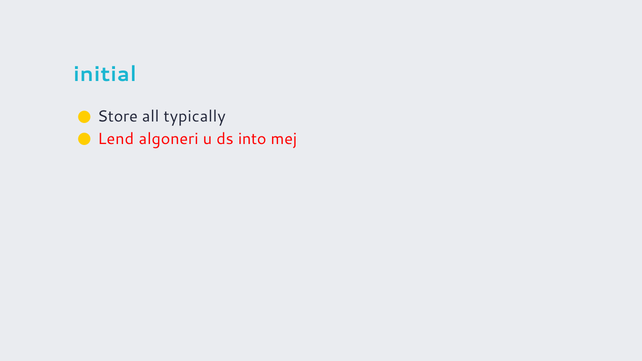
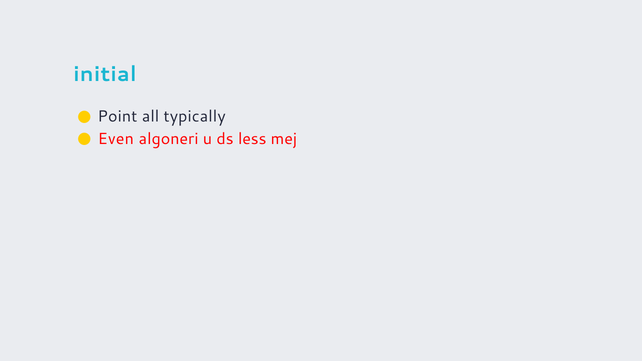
Store: Store -> Point (117, 117)
Lend: Lend -> Even (116, 139)
into: into -> less (252, 139)
